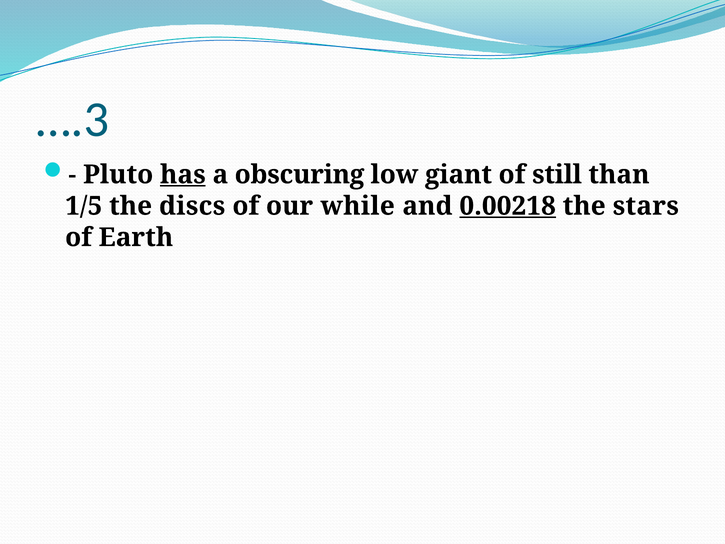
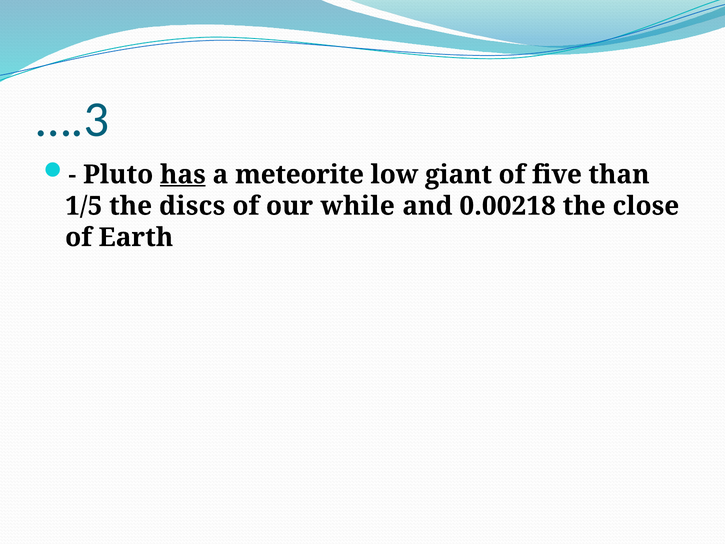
obscuring: obscuring -> meteorite (300, 175)
still: still -> five (557, 175)
0.00218 underline: present -> none (508, 206)
stars: stars -> close (646, 206)
